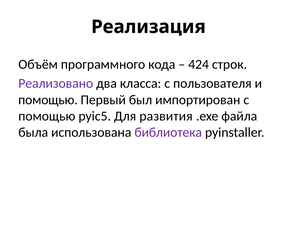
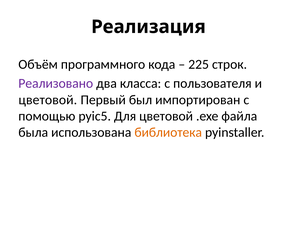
424: 424 -> 225 (199, 64)
помощью: помощью -> цветовой (48, 100)
Для развития: развития -> цветовой (166, 116)
библиотека colour: purple -> orange (168, 132)
